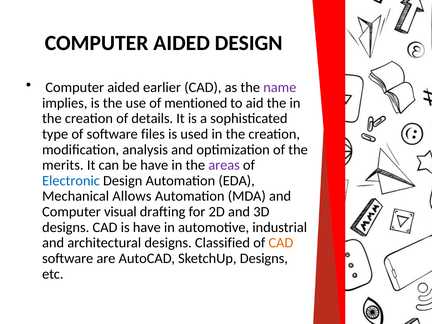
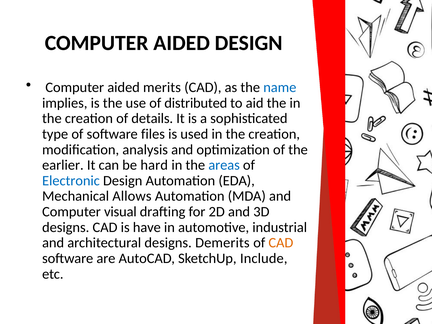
earlier: earlier -> merits (162, 87)
name colour: purple -> blue (280, 87)
mentioned: mentioned -> distributed (196, 103)
merits: merits -> earlier (63, 165)
be have: have -> hard (154, 165)
areas colour: purple -> blue (224, 165)
Classified: Classified -> Demerits (222, 243)
SketchUp Designs: Designs -> Include (264, 258)
